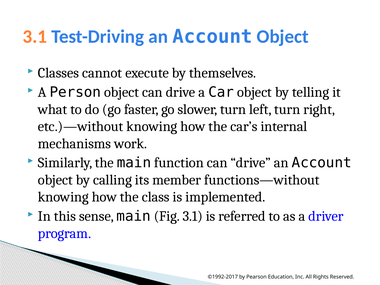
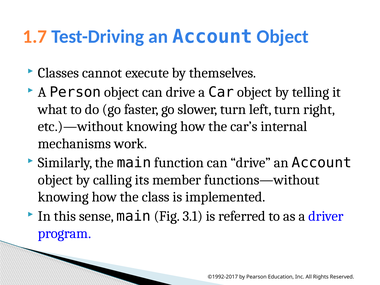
3.1: 3.1 -> 1.7 (35, 36)
